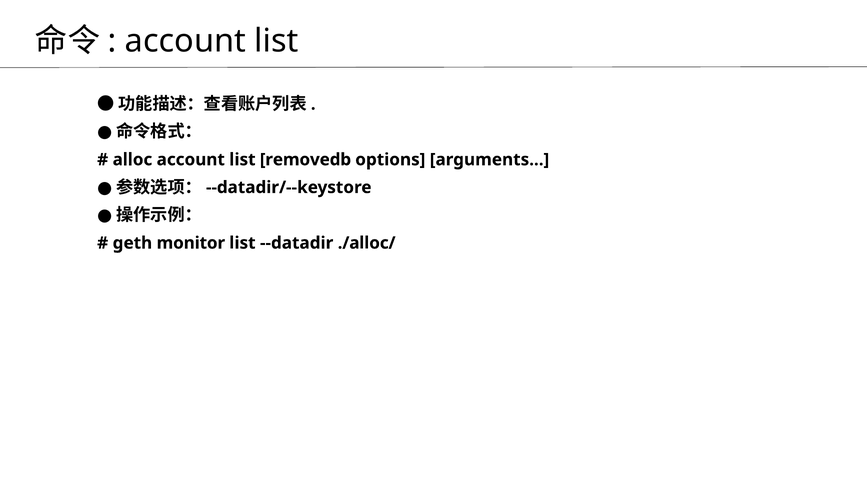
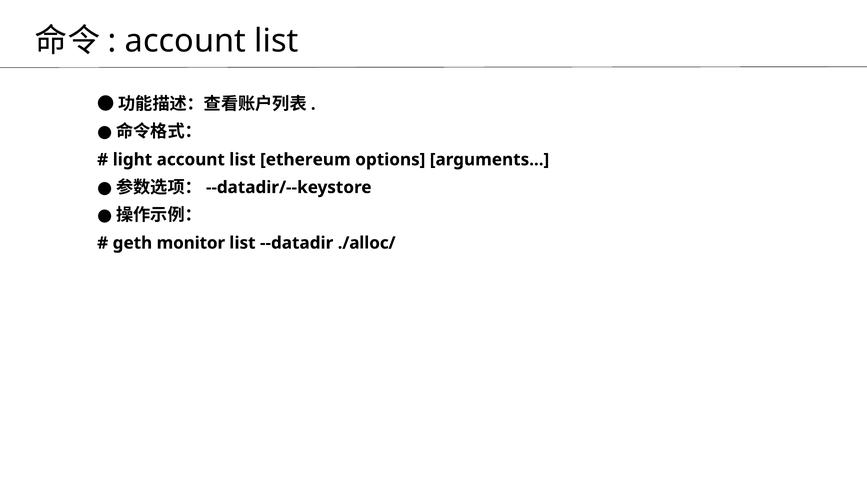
alloc: alloc -> light (132, 160)
removedb: removedb -> ethereum (305, 160)
